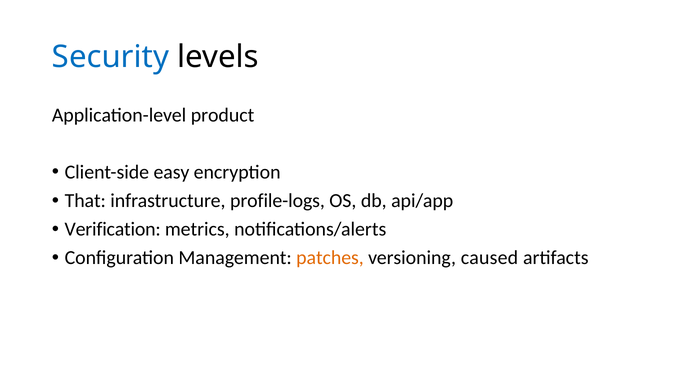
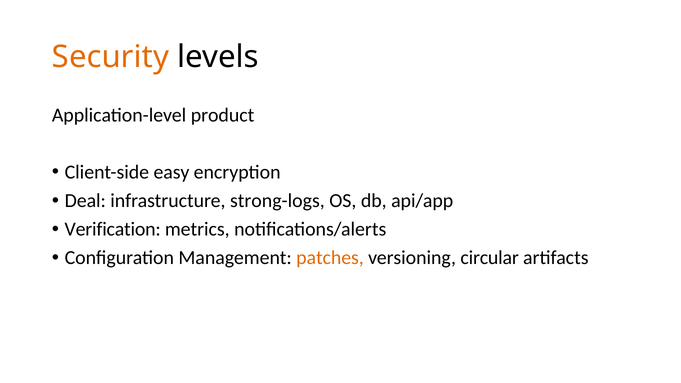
Security colour: blue -> orange (110, 57)
That: That -> Deal (85, 201)
profile-logs: profile-logs -> strong-logs (277, 201)
caused: caused -> circular (490, 258)
